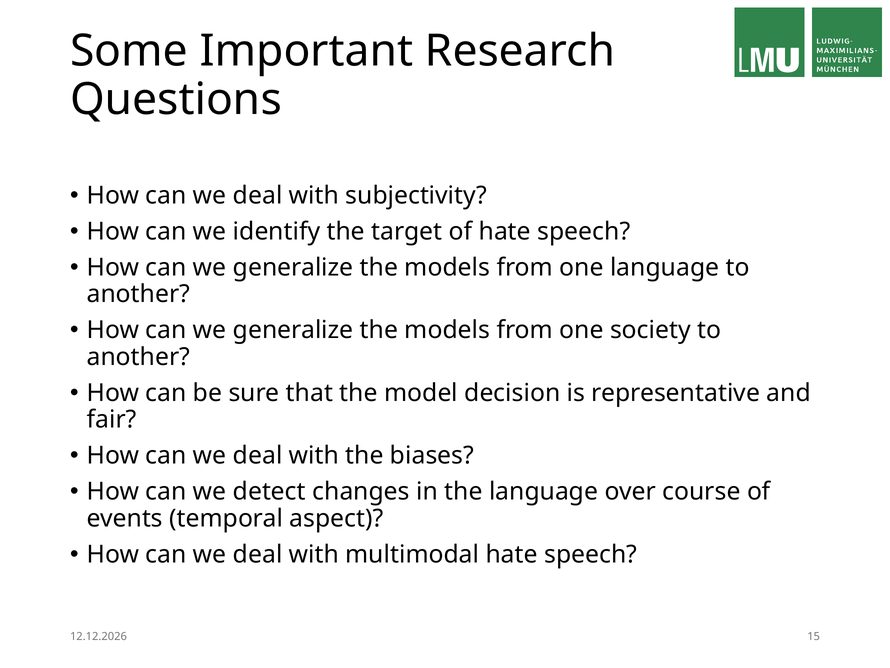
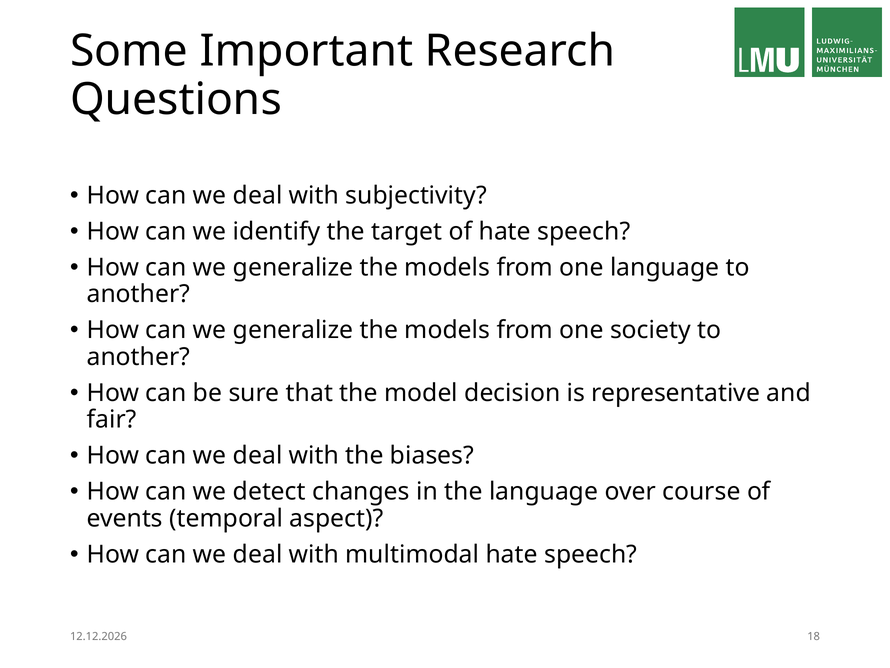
15: 15 -> 18 (814, 636)
